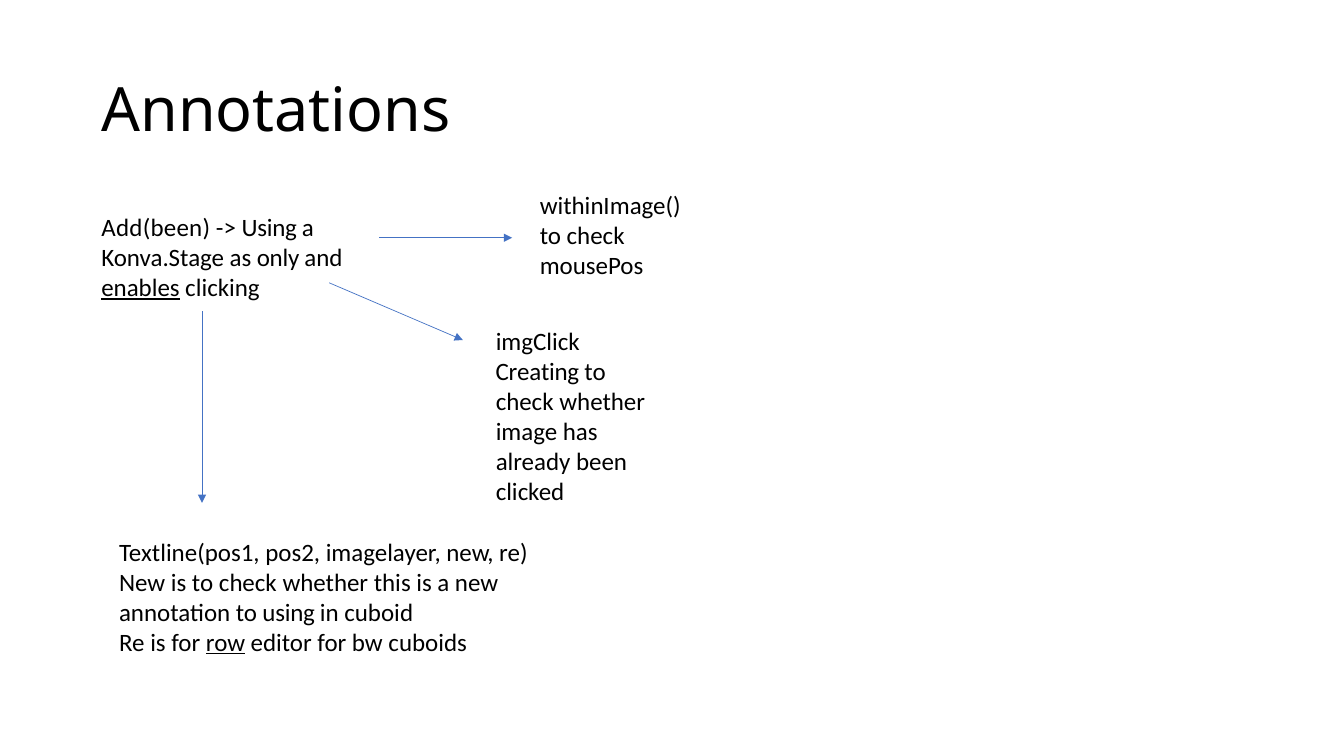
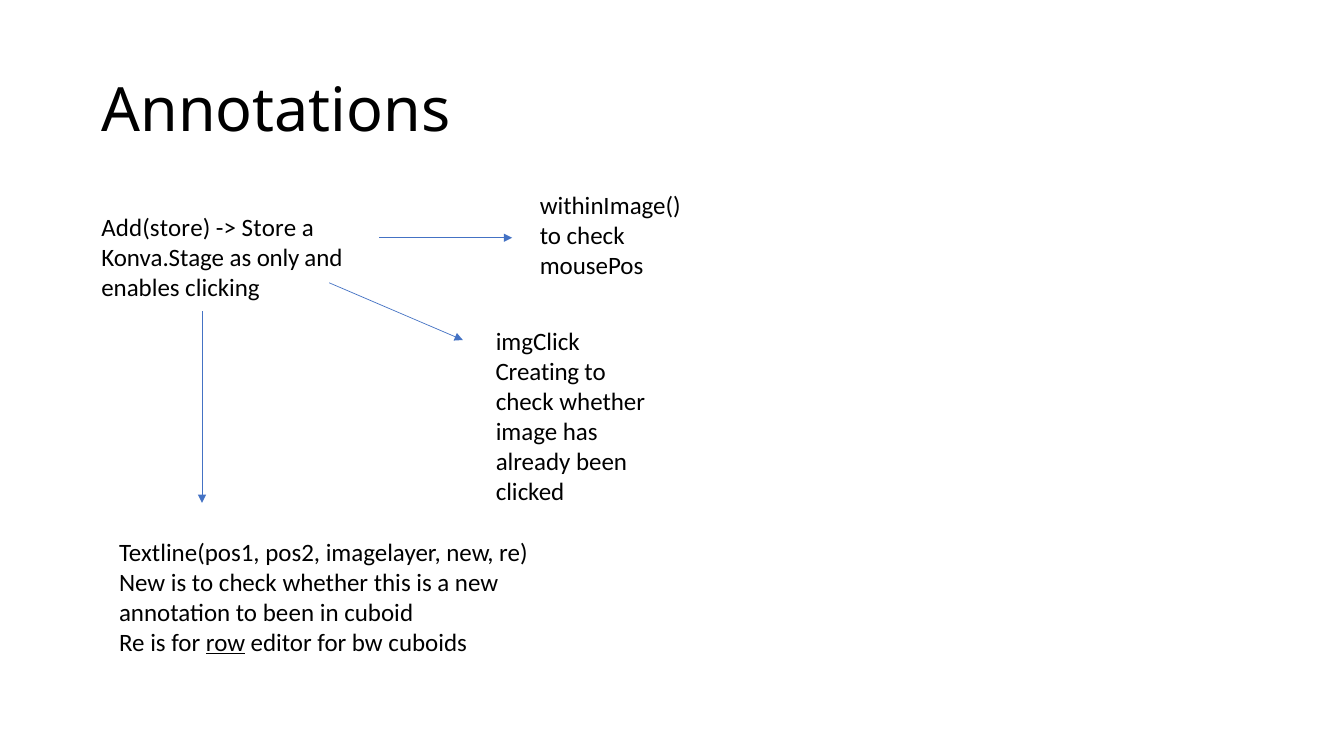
Add(been: Add(been -> Add(store (156, 228)
Using: Using -> Store (269, 228)
enables underline: present -> none (141, 288)
to using: using -> been (288, 613)
